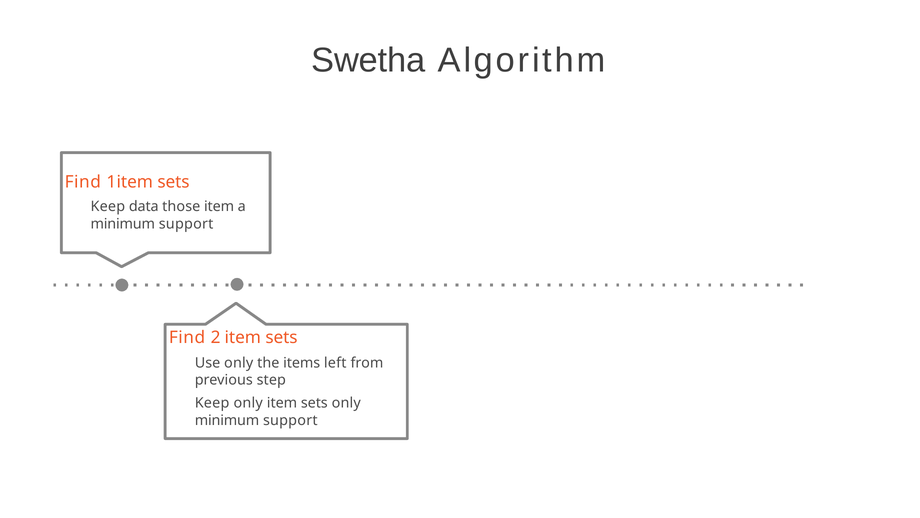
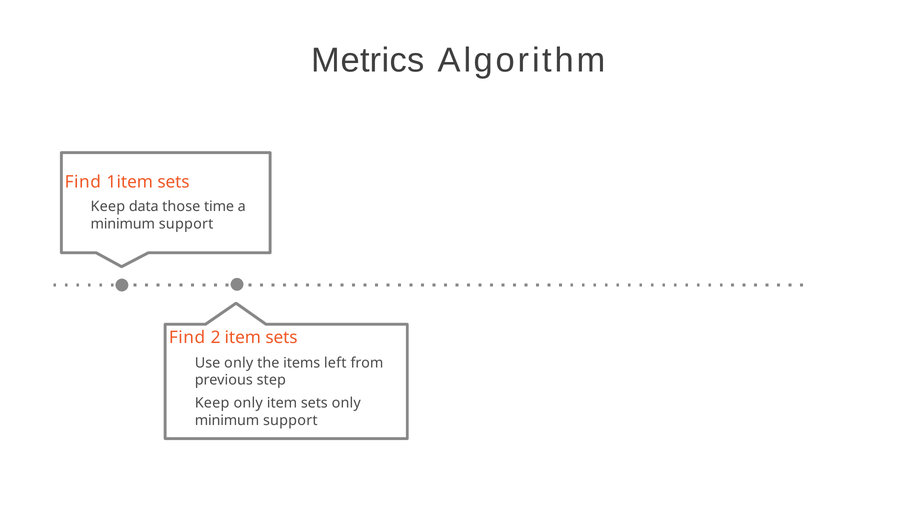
Swetha: Swetha -> Metrics (368, 60)
those item: item -> time (219, 207)
